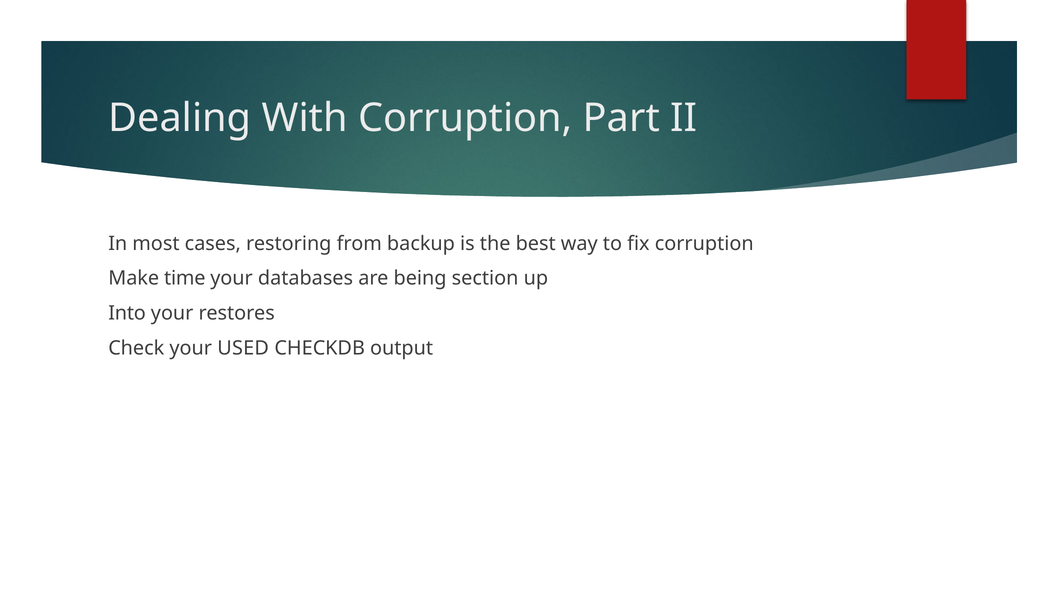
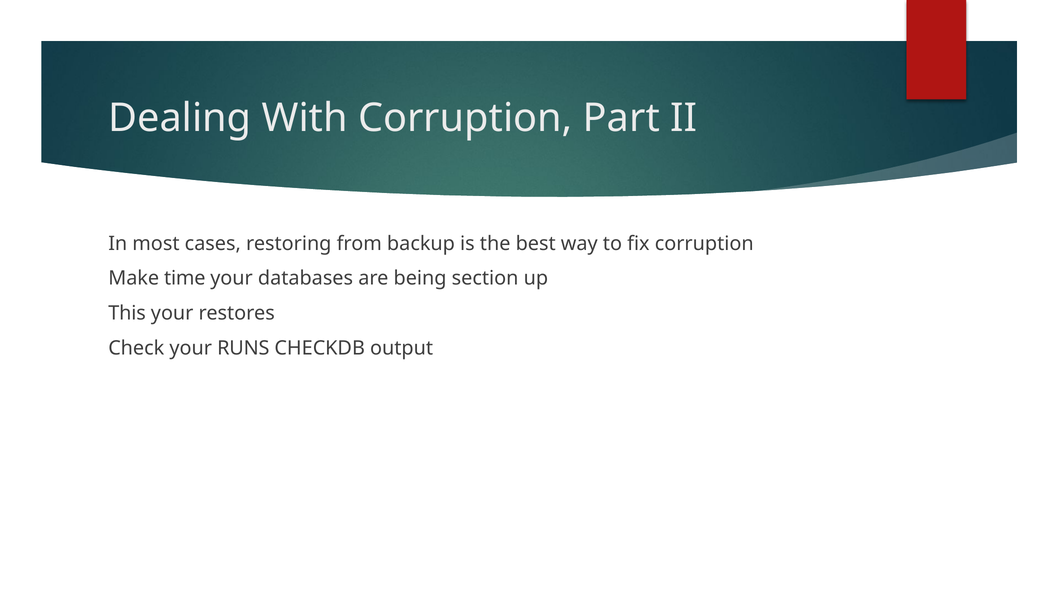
Into: Into -> This (127, 313)
USED: USED -> RUNS (243, 348)
